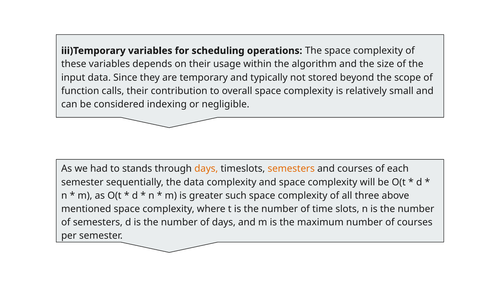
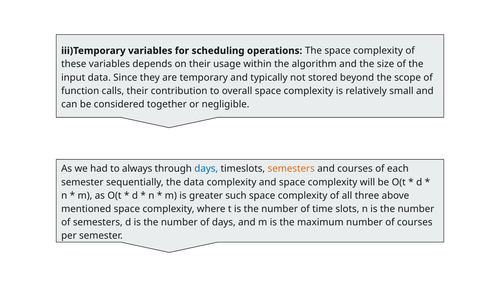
indexing: indexing -> together (167, 104)
stands: stands -> always (137, 169)
days colour: orange -> blue (206, 169)
